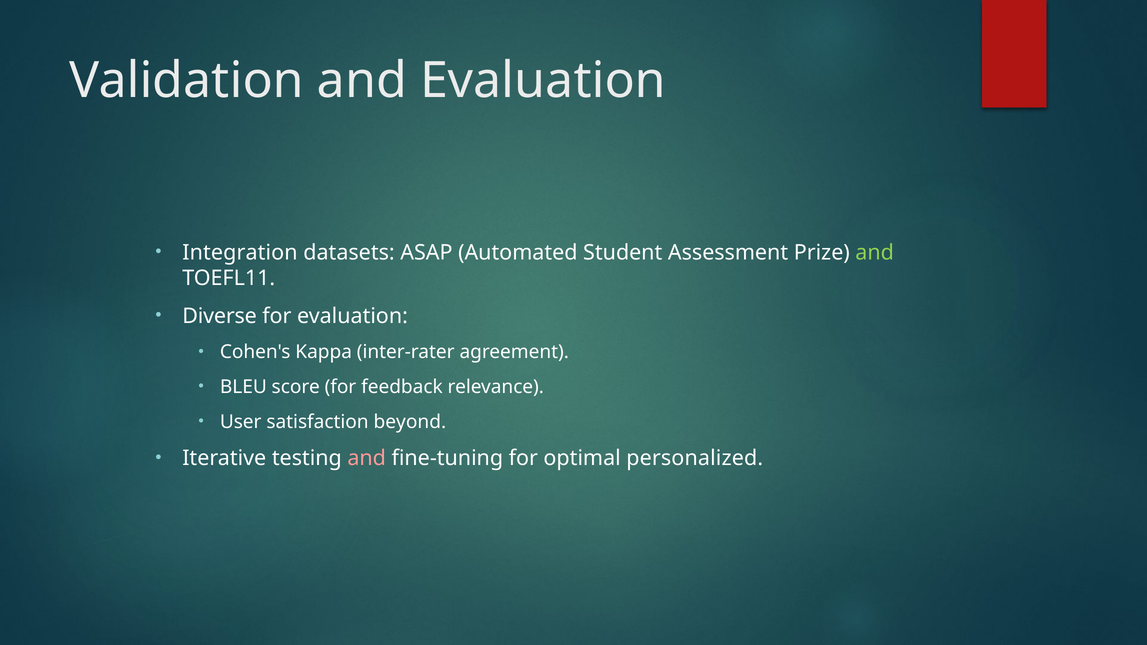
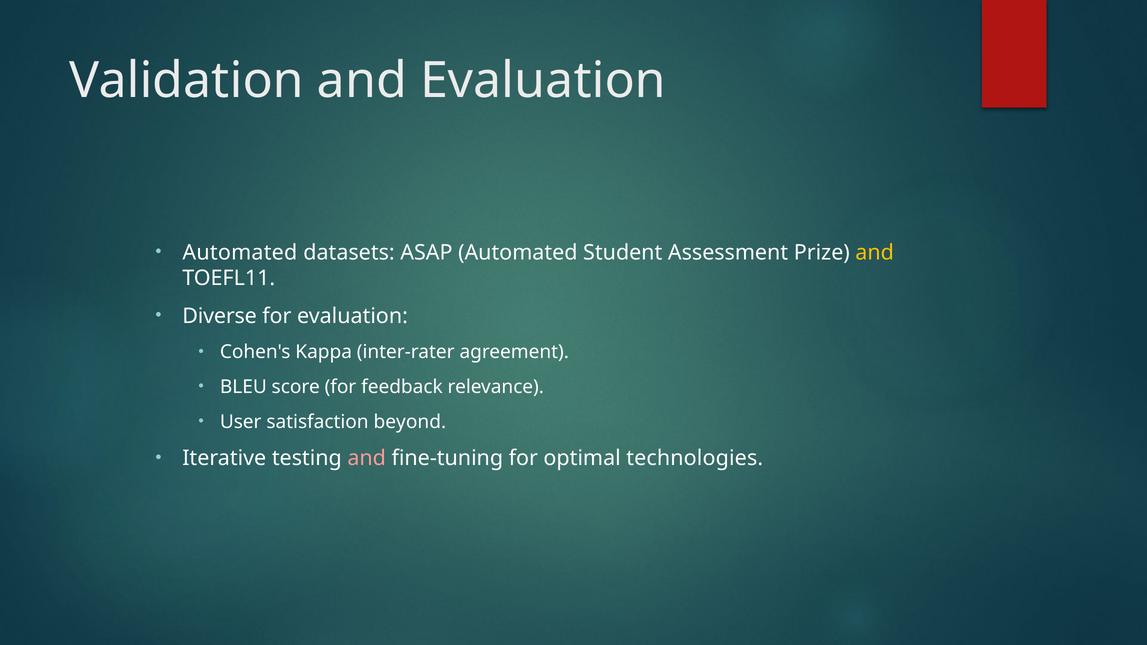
Integration: Integration -> Automated (240, 253)
and colour: light green -> yellow (875, 253)
personalized: personalized -> technologies (695, 458)
